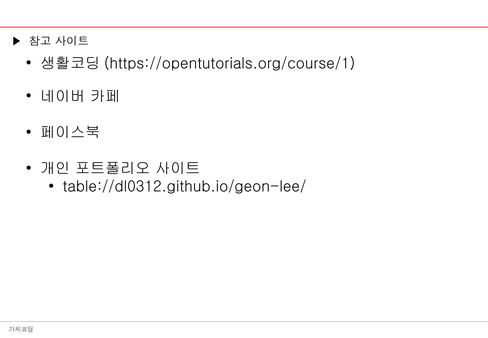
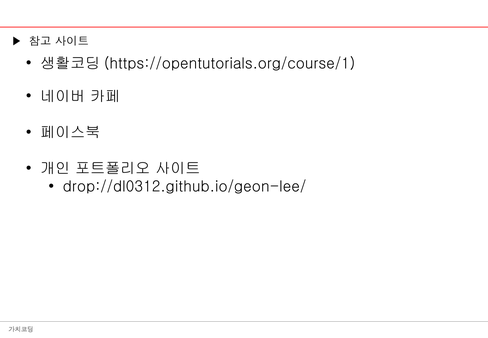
table://dl0312.github.io/geon-lee/: table://dl0312.github.io/geon-lee/ -> drop://dl0312.github.io/geon-lee/ (184, 187)
